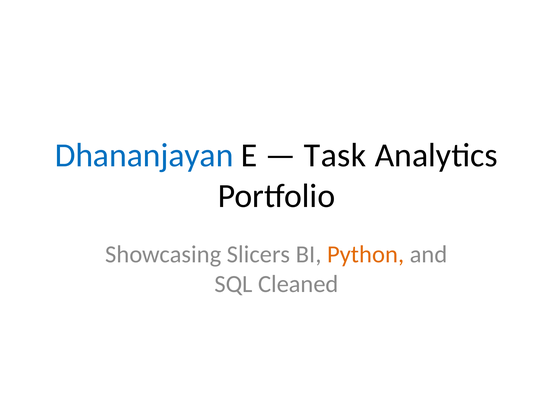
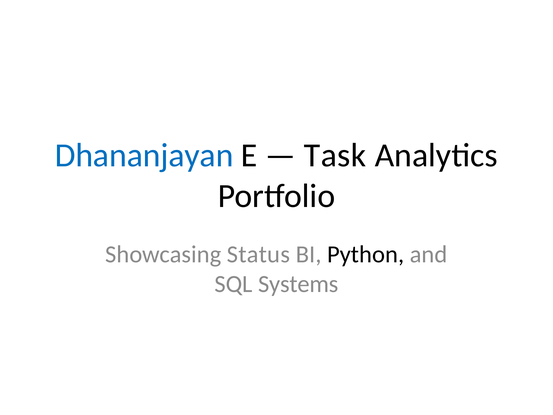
Slicers: Slicers -> Status (258, 254)
Python colour: orange -> black (366, 254)
Cleaned: Cleaned -> Systems (298, 284)
